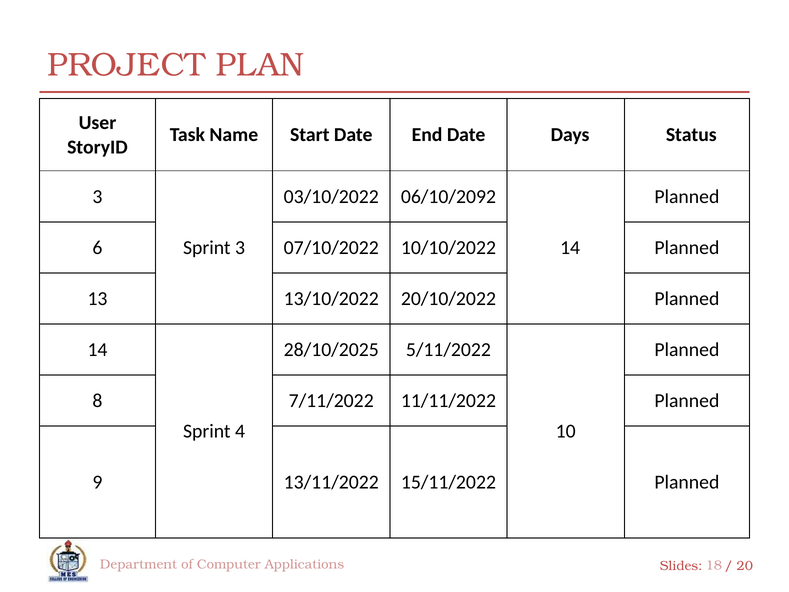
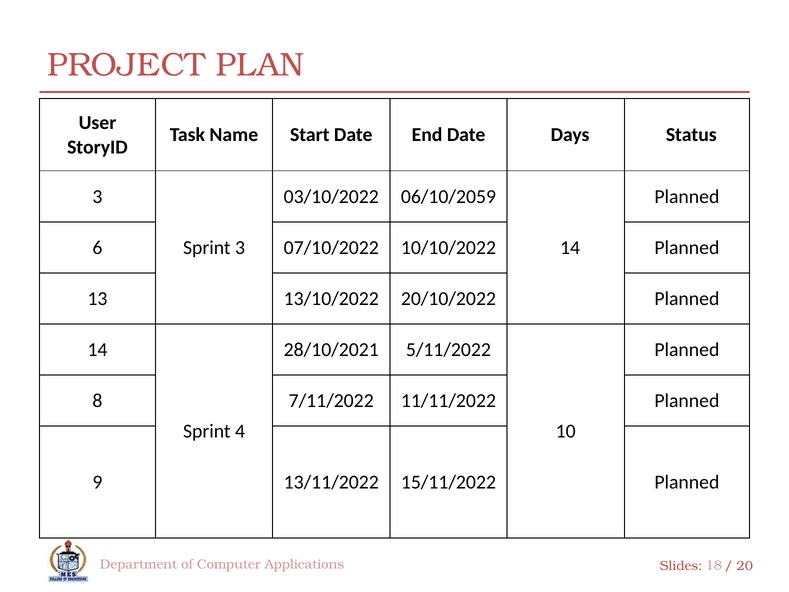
06/10/2092: 06/10/2092 -> 06/10/2059 (448, 196)
28/10/2025: 28/10/2025 -> 28/10/2021 (331, 350)
